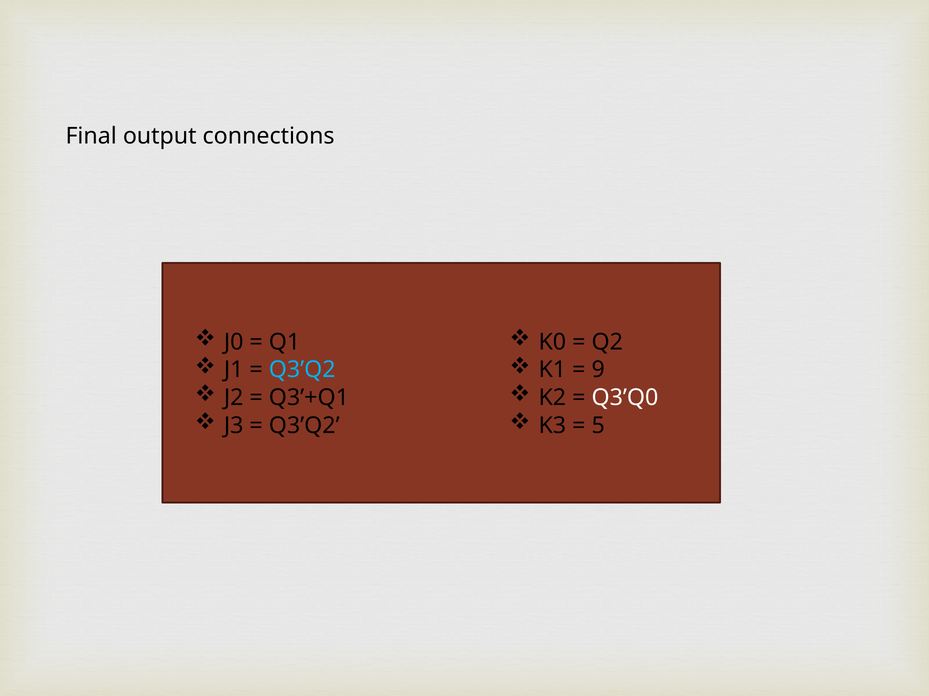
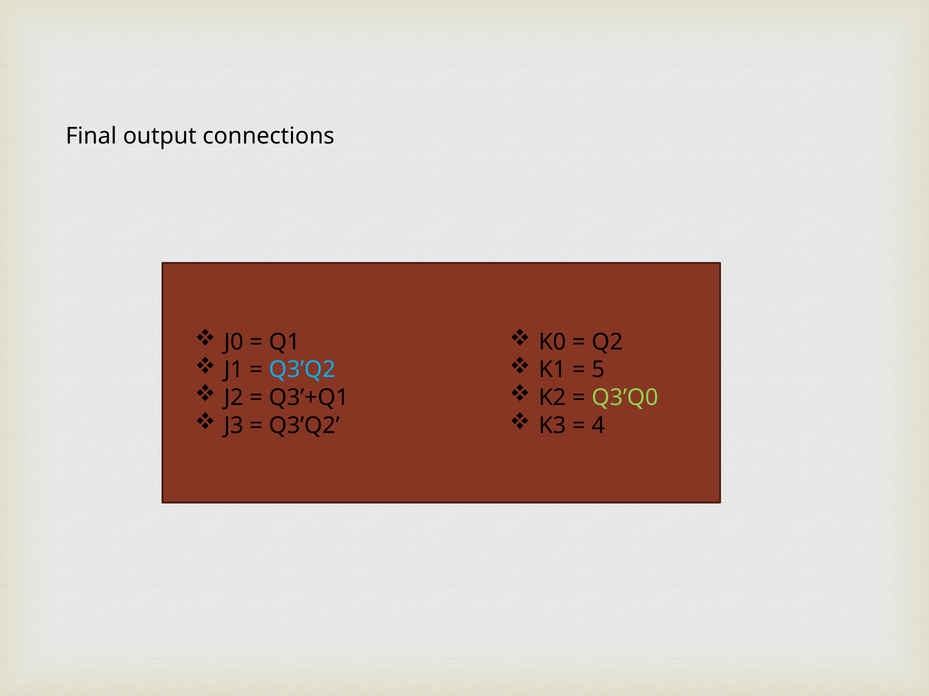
9: 9 -> 5 (598, 370)
Q3’Q0 colour: white -> light green (625, 398)
5: 5 -> 4 (598, 426)
